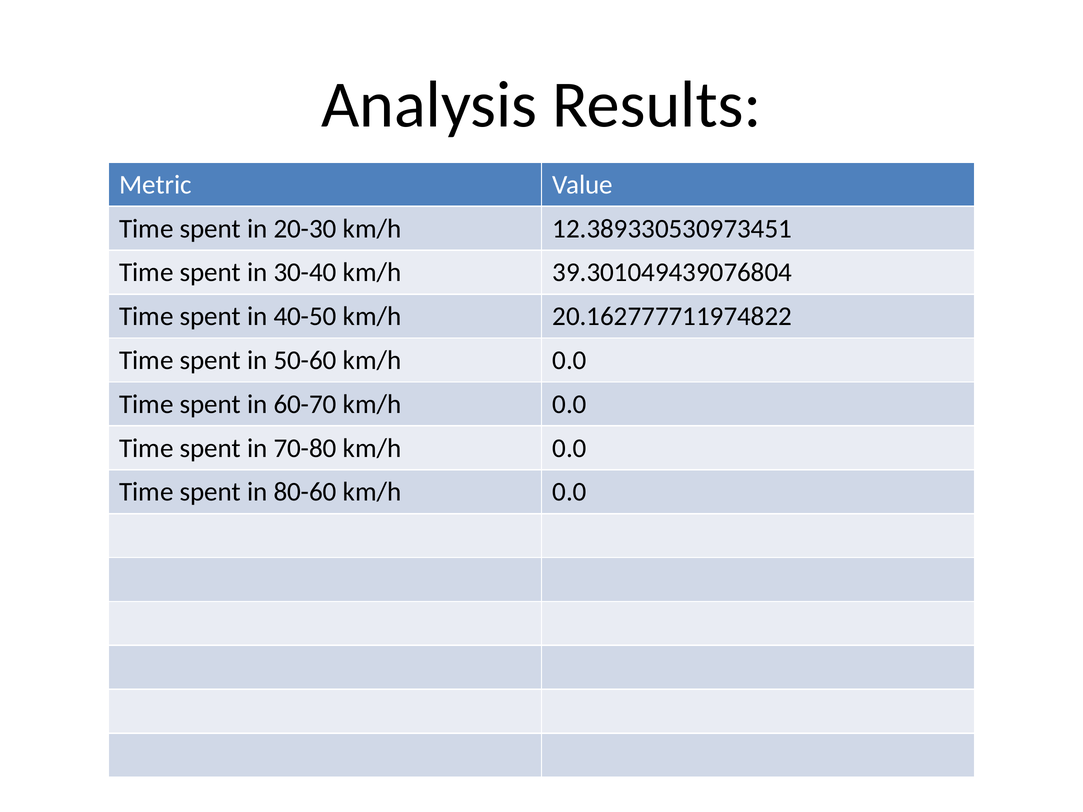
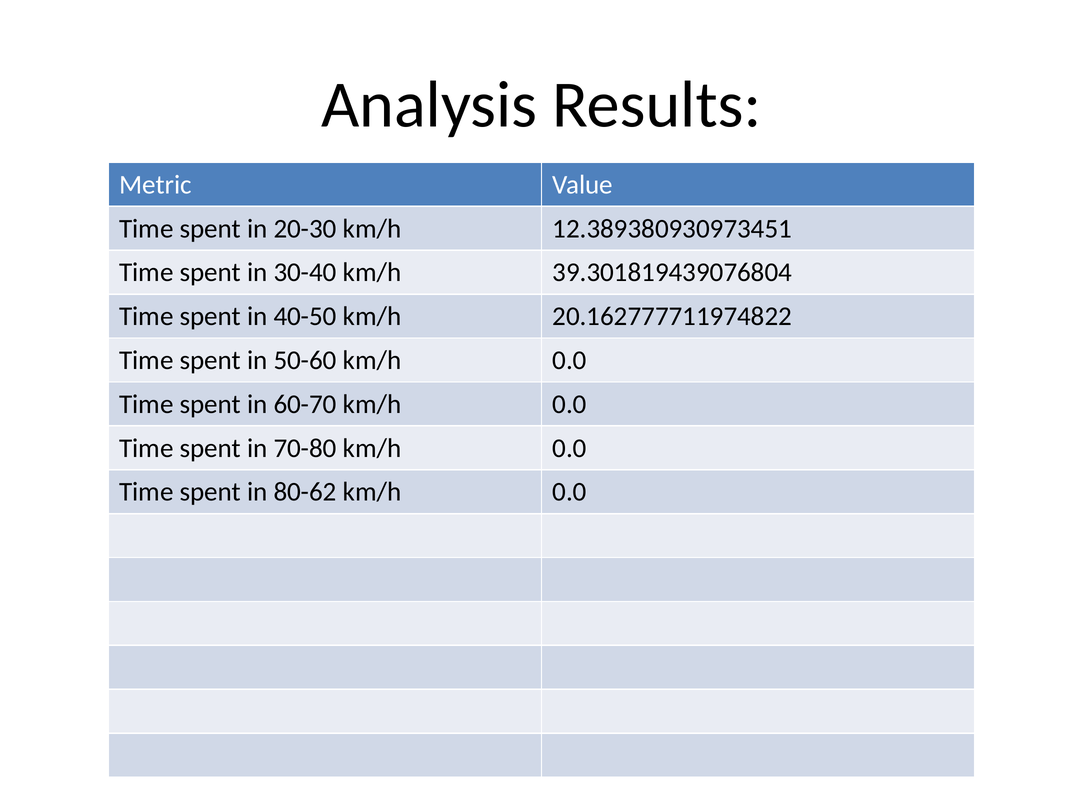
12.389330530973451: 12.389330530973451 -> 12.389380930973451 (672, 229)
39.301049439076804: 39.301049439076804 -> 39.301819439076804 (672, 273)
80-60: 80-60 -> 80-62 (305, 492)
